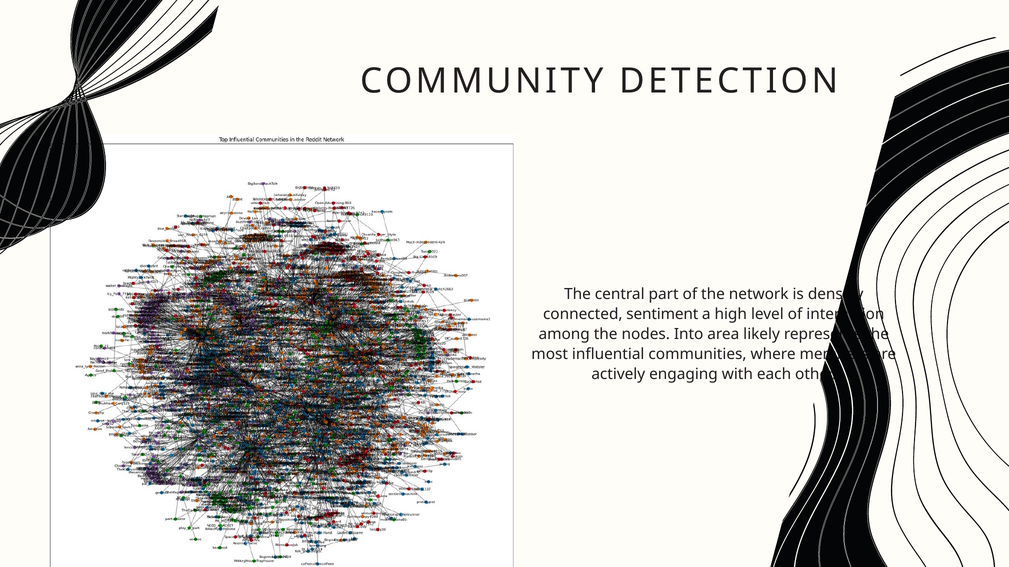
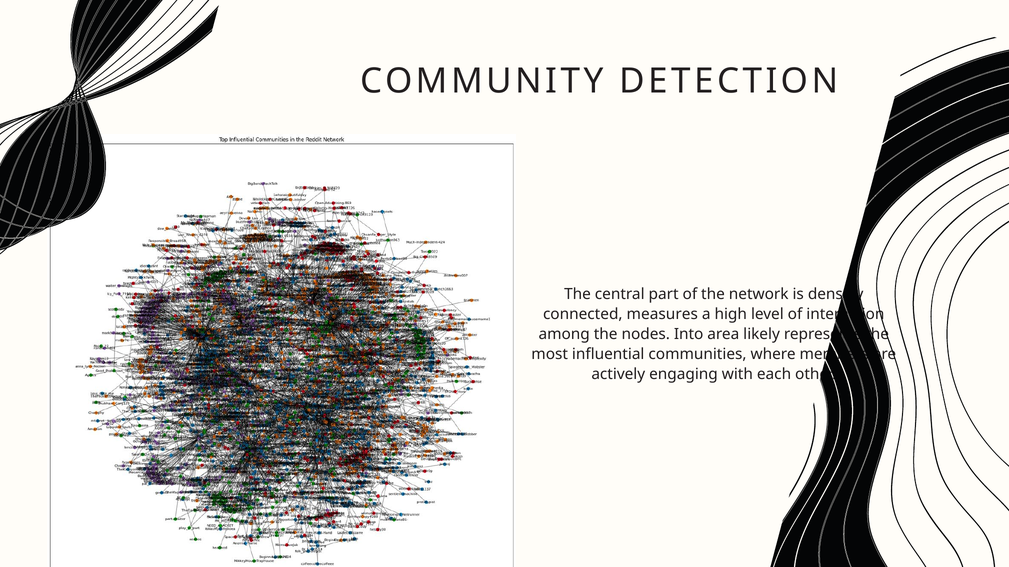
sentiment: sentiment -> measures (662, 315)
